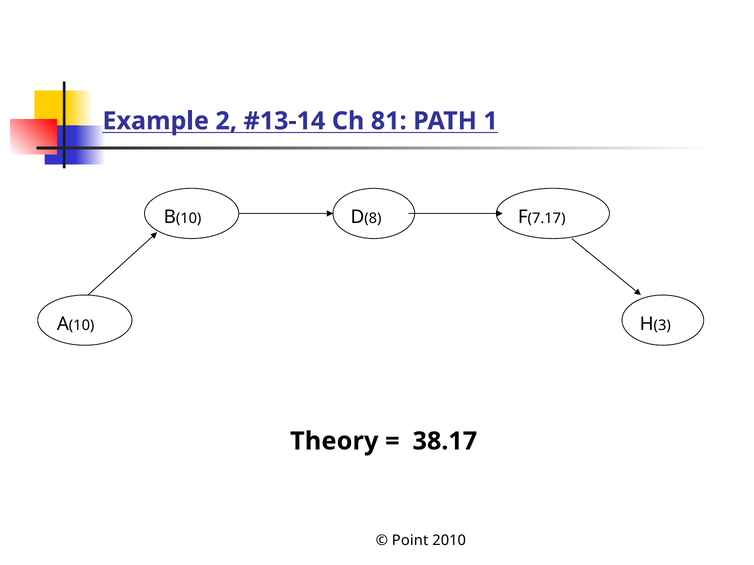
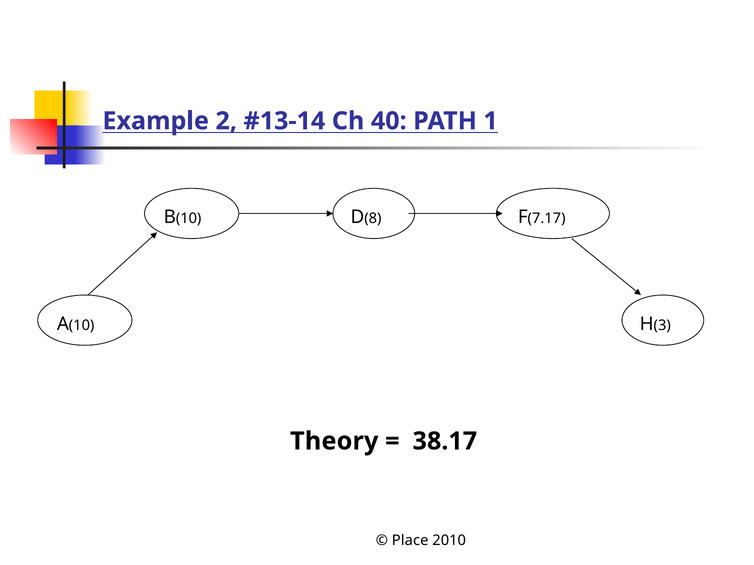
81: 81 -> 40 (389, 121)
Point: Point -> Place (410, 541)
